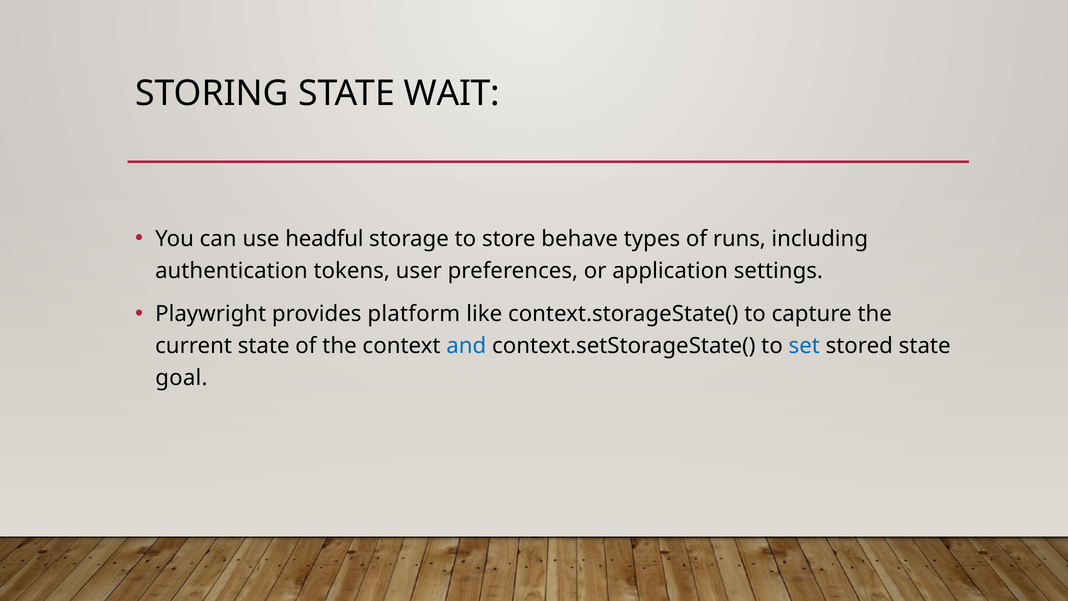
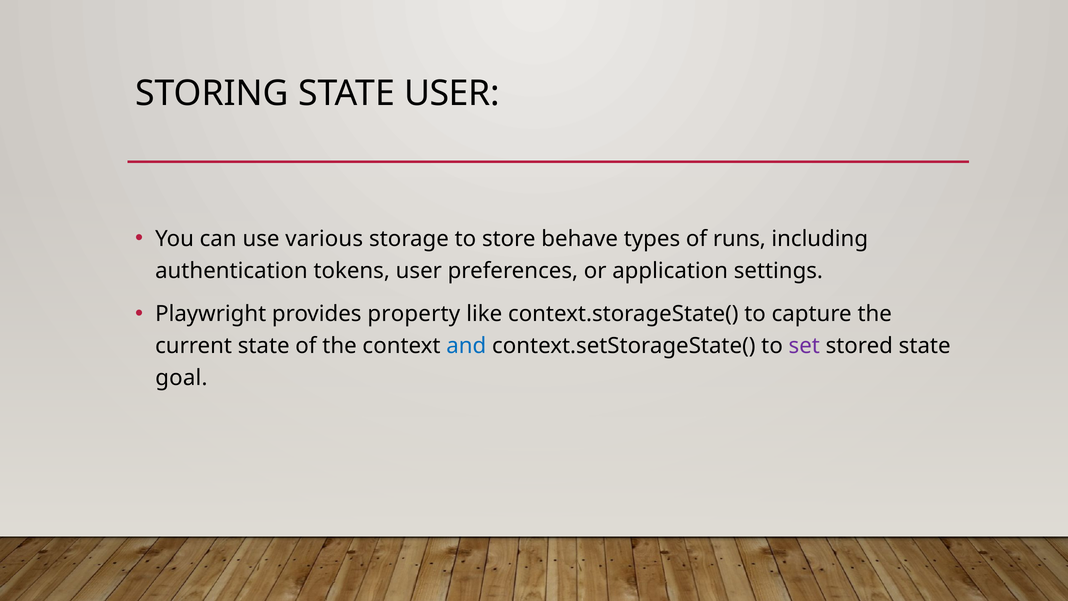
STATE WAIT: WAIT -> USER (452, 94)
headful: headful -> various (324, 239)
platform: platform -> property (414, 314)
set colour: blue -> purple (804, 346)
